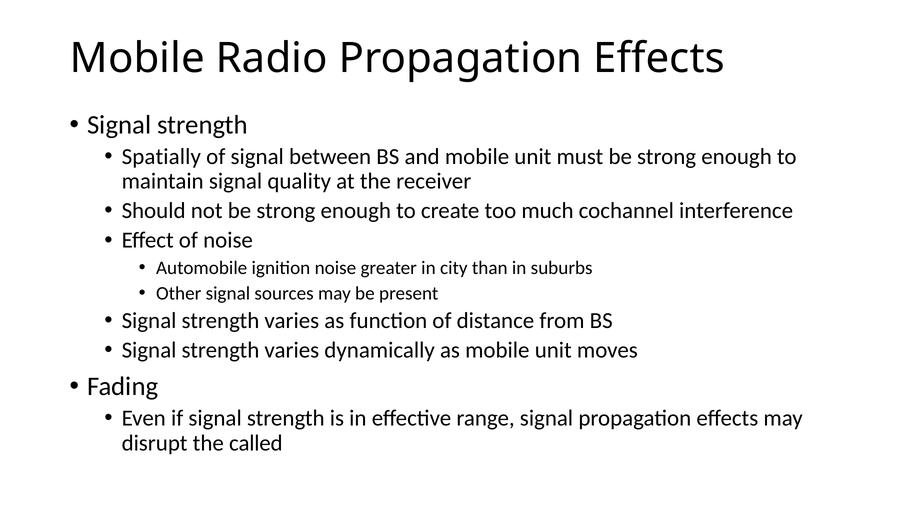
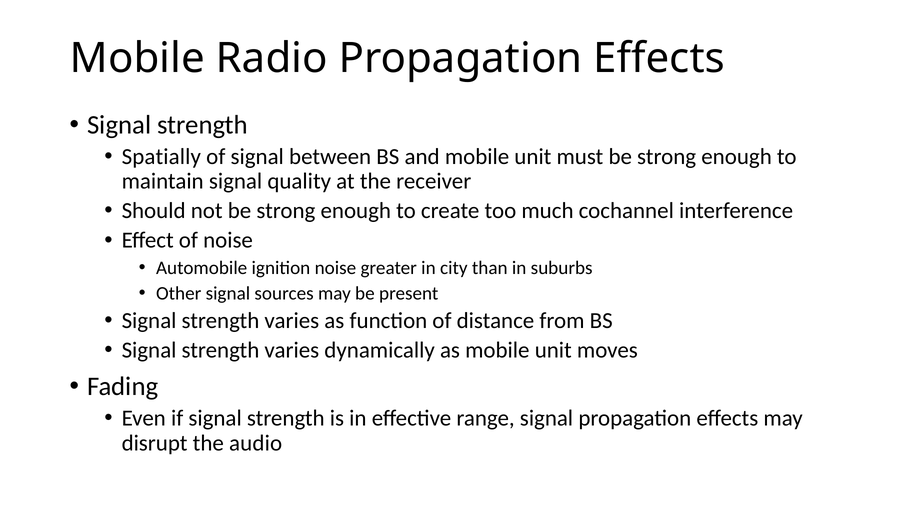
called: called -> audio (256, 443)
